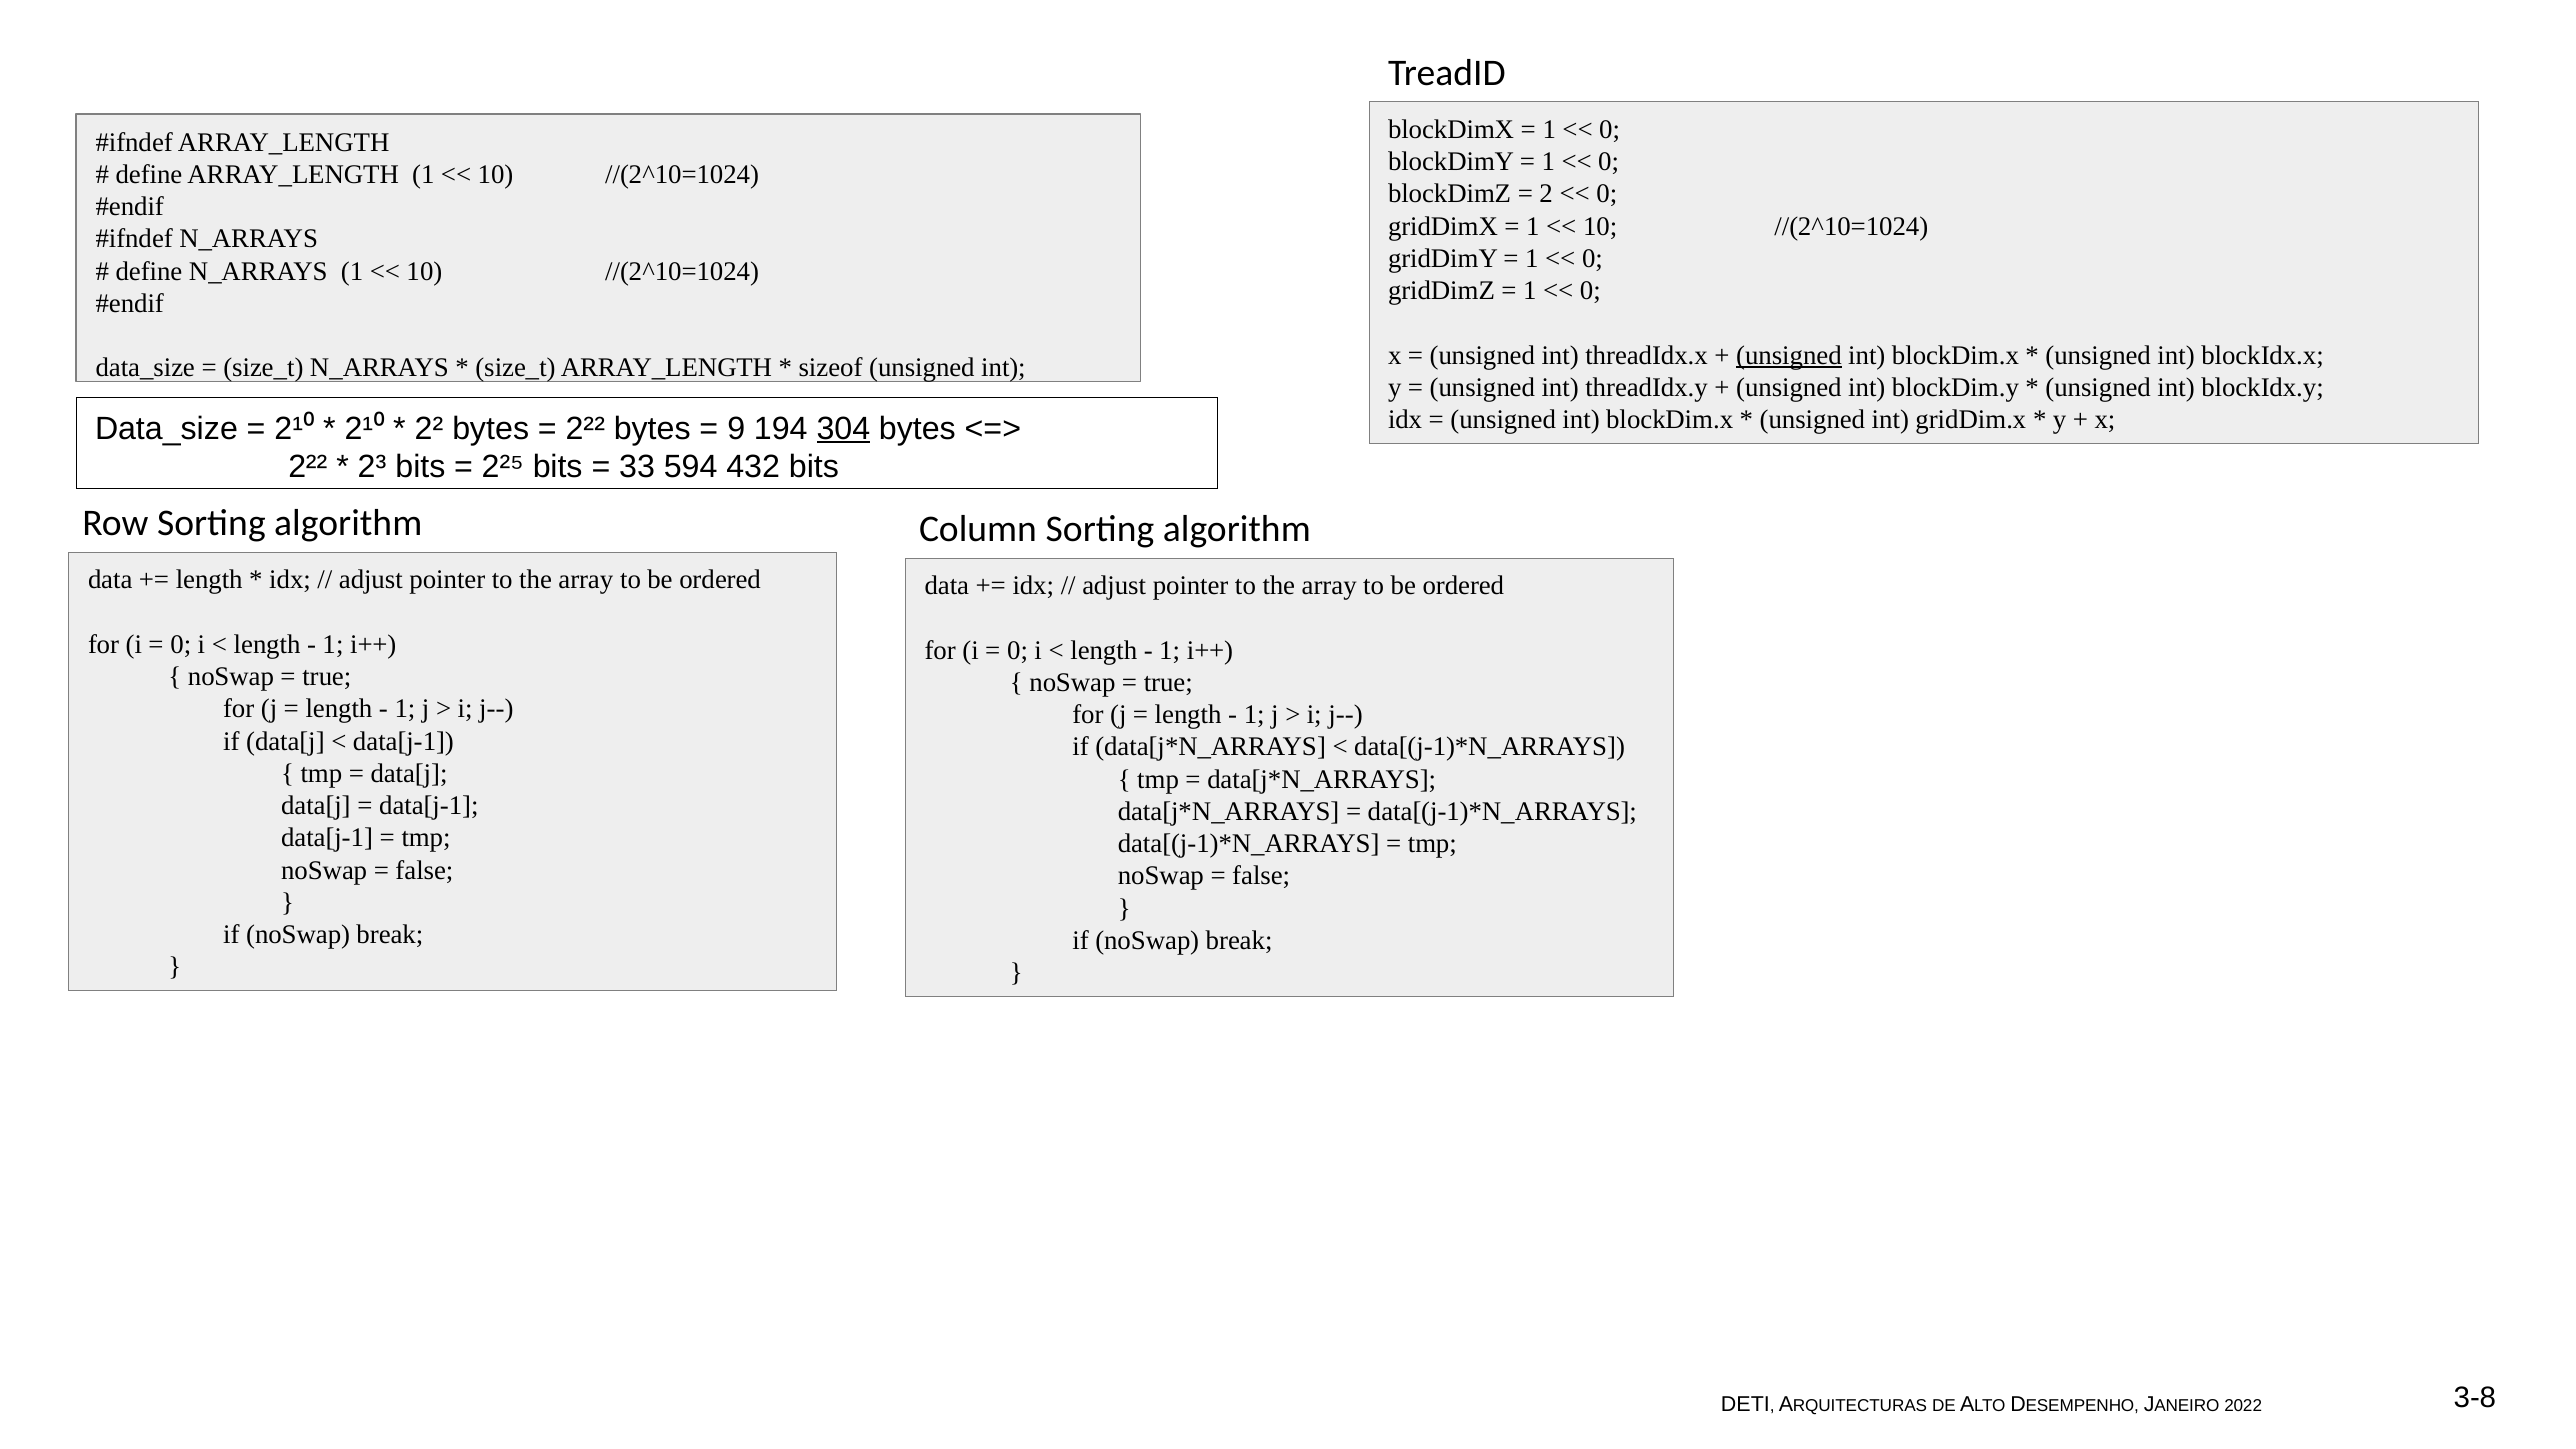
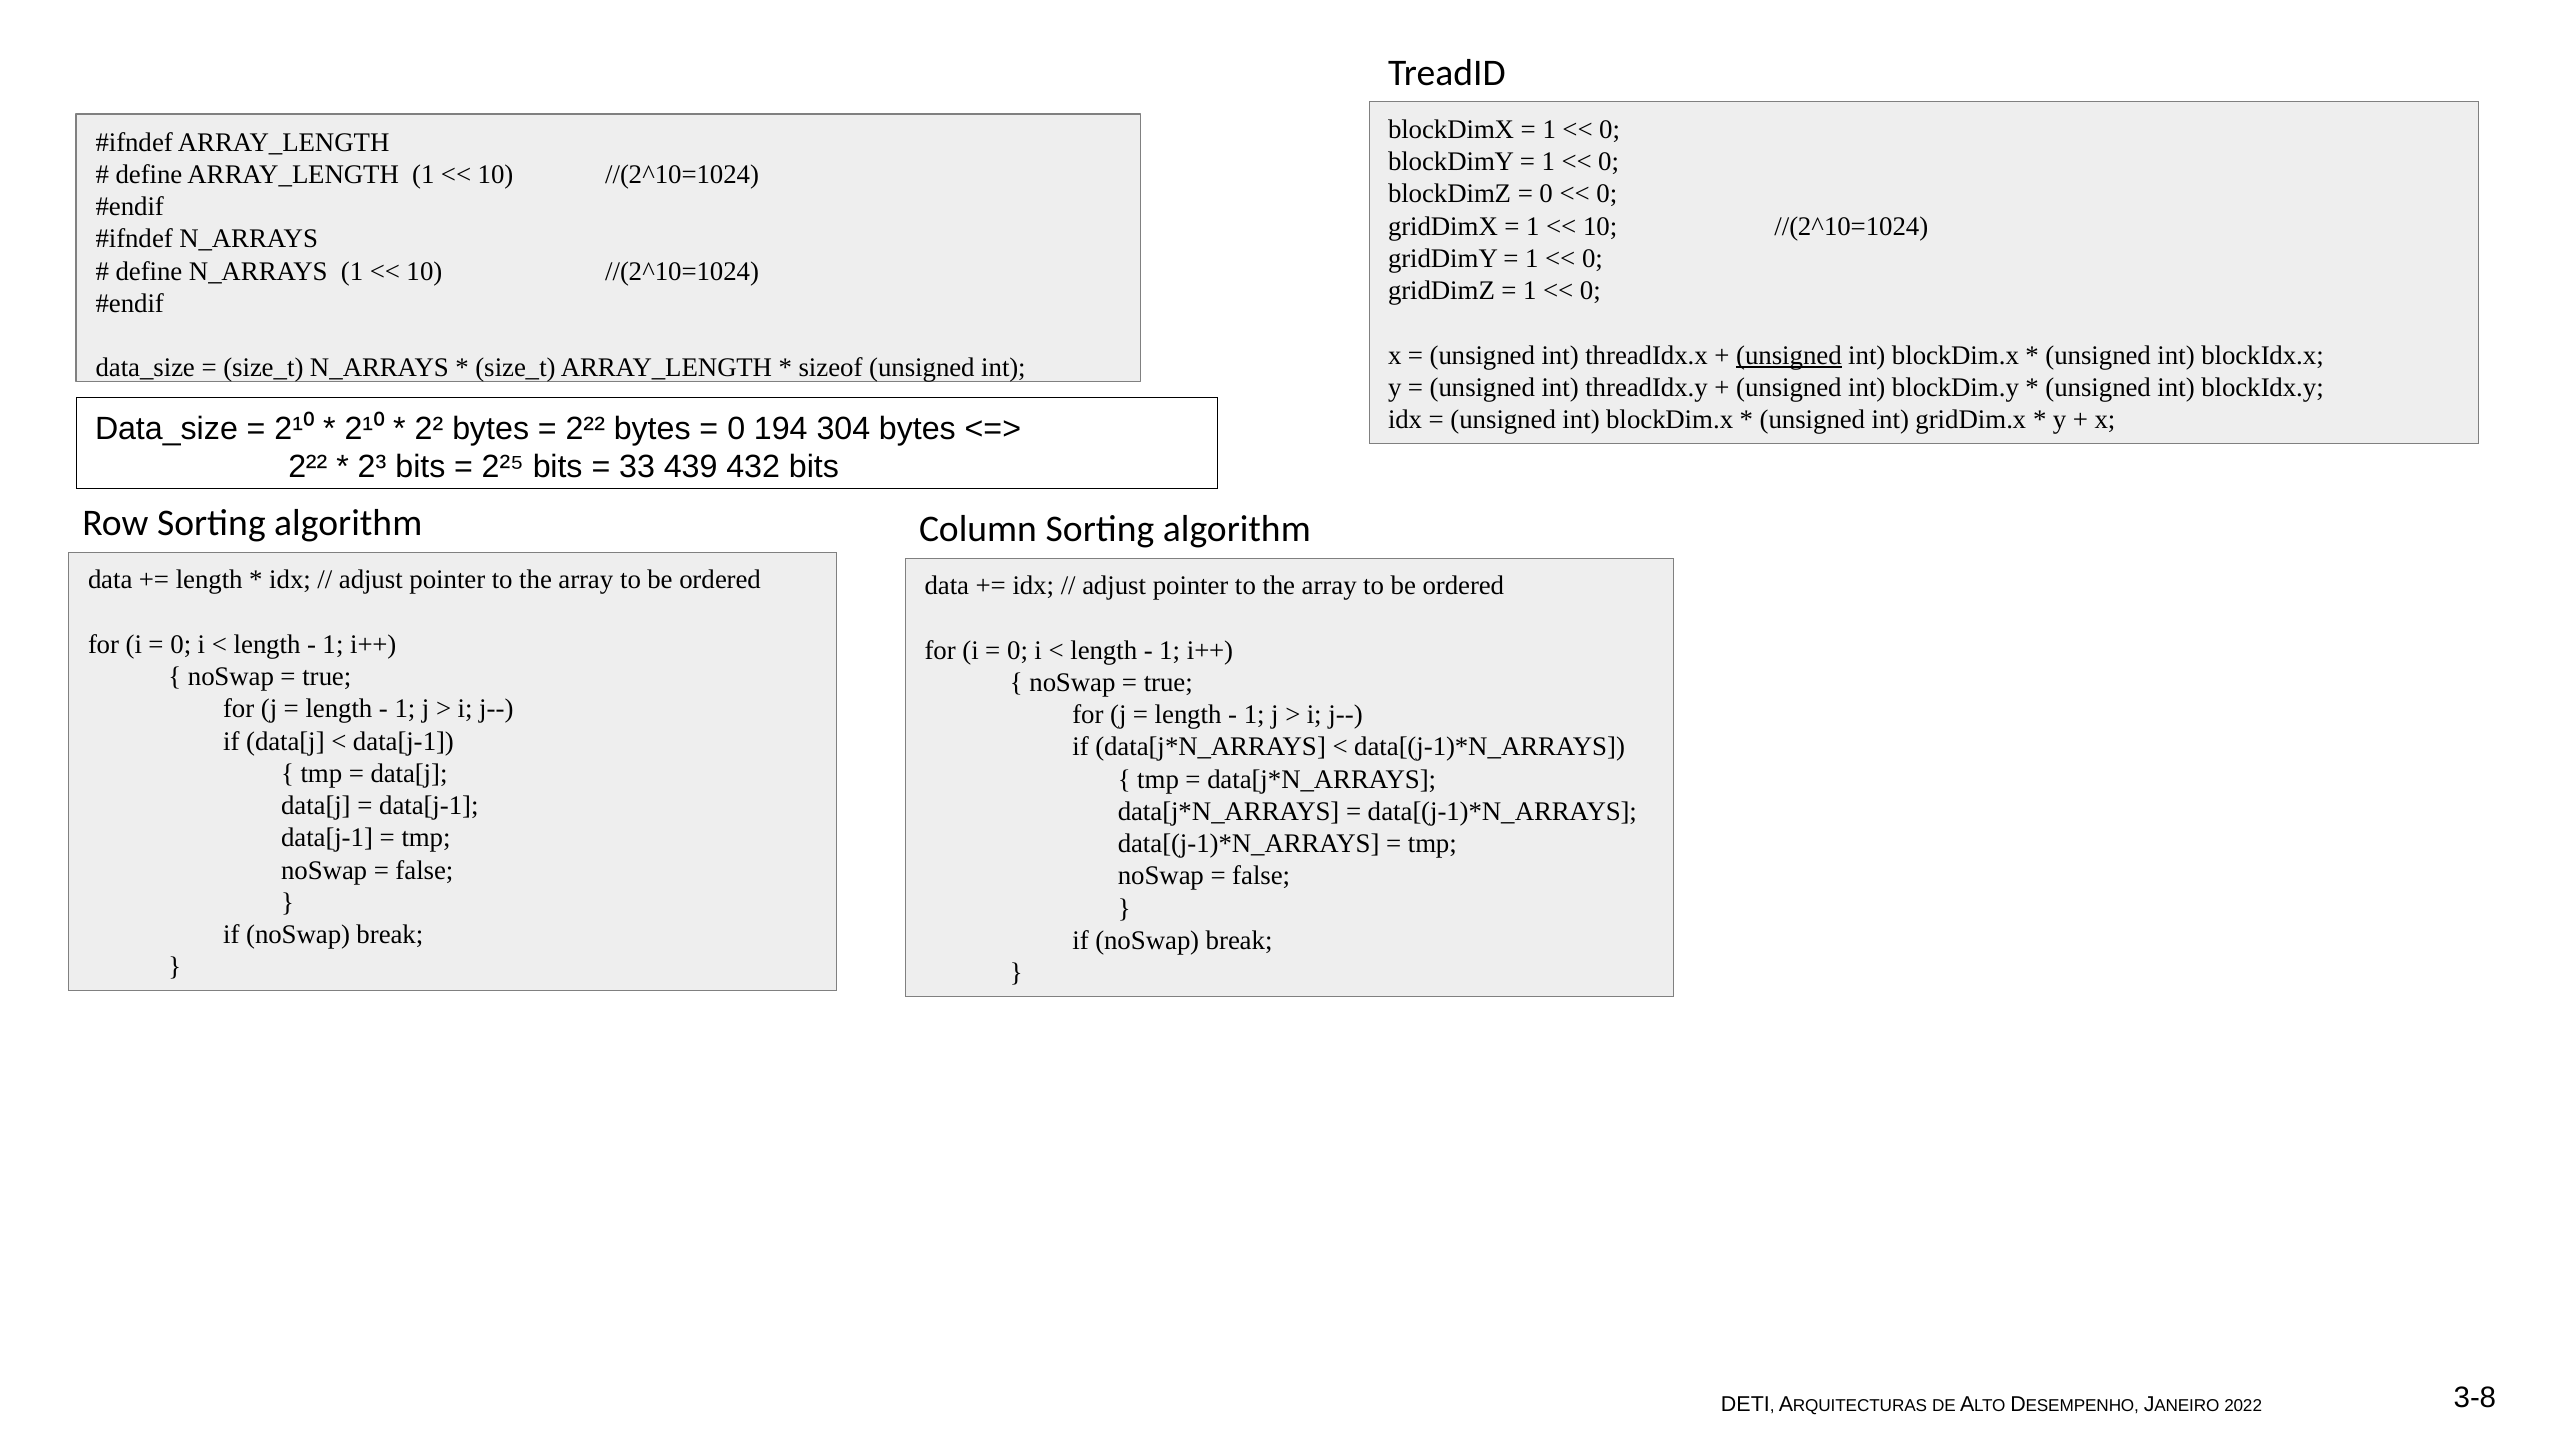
2: 2 -> 0 (1546, 194)
9: 9 -> 0 (736, 428)
304 underline: present -> none (843, 428)
594: 594 -> 439 (691, 467)
